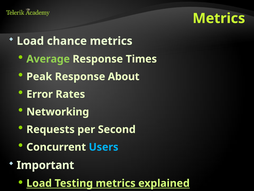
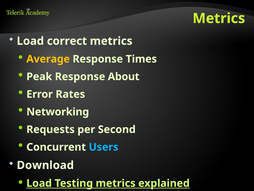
chance: chance -> correct (67, 41)
Average colour: light green -> yellow (48, 59)
Important: Important -> Download (45, 165)
